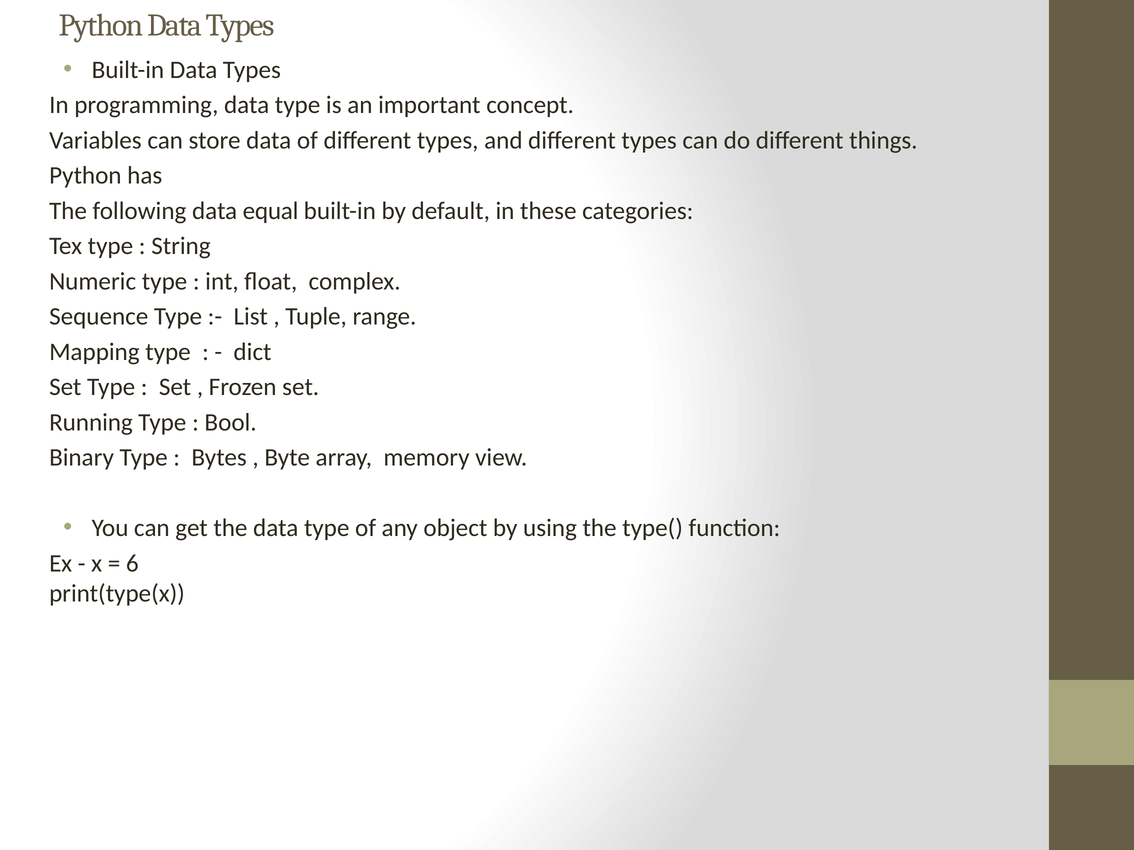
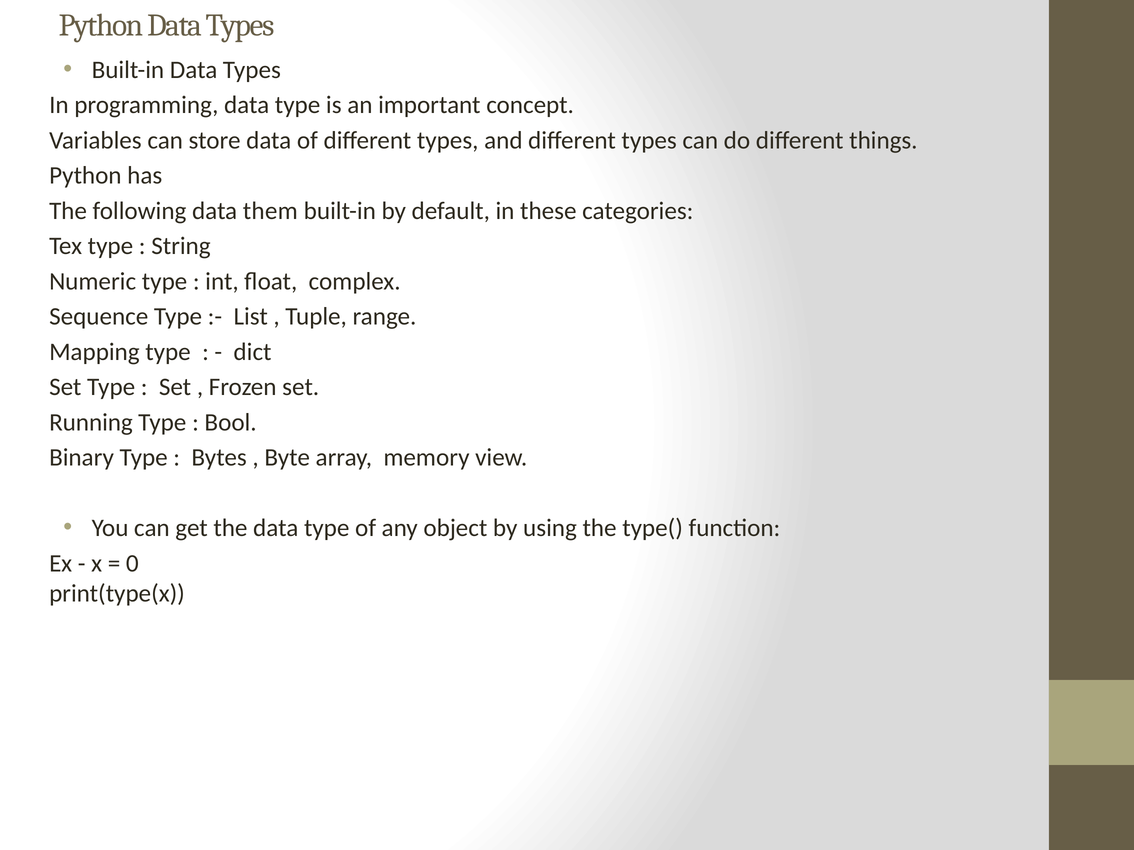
equal: equal -> them (270, 211)
6: 6 -> 0 (132, 564)
